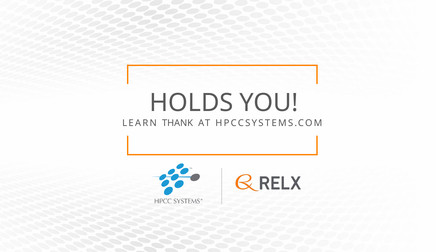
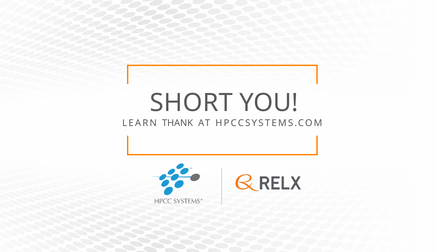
HOLDS: HOLDS -> SHORT (191, 103)
